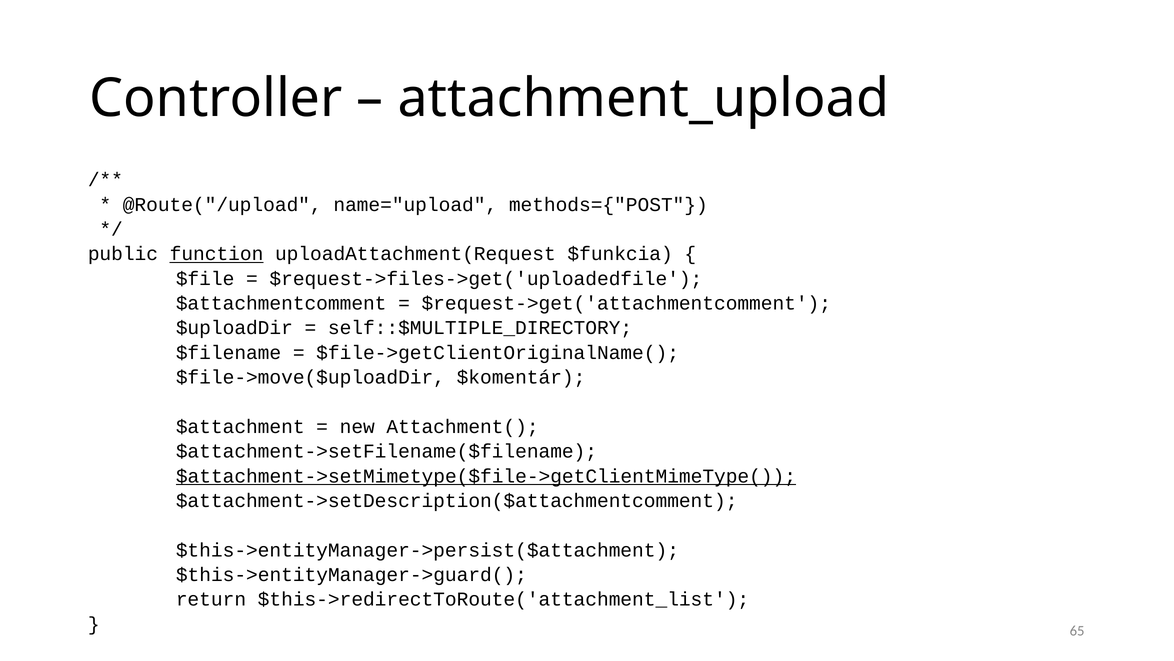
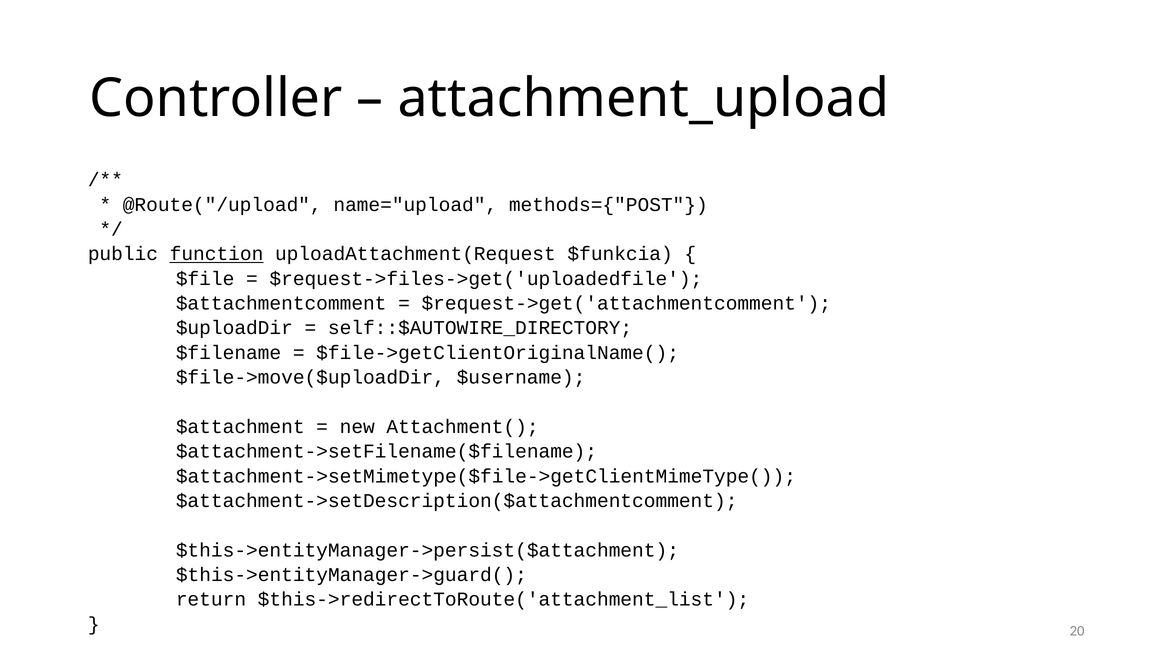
self::$MULTIPLE_DIRECTORY: self::$MULTIPLE_DIRECTORY -> self::$AUTOWIRE_DIRECTORY (480, 328)
$komentár: $komentár -> $username (521, 377)
$attachment->setMimetype($file->getClientMimeType( underline: present -> none (486, 476)
65: 65 -> 20 (1077, 630)
